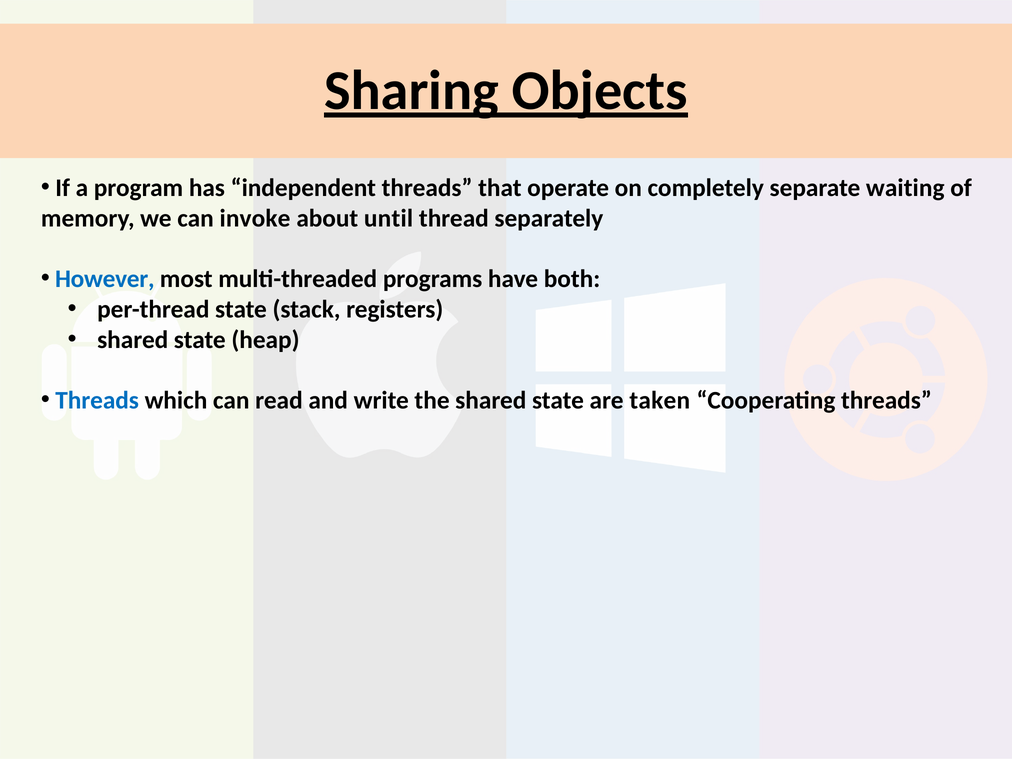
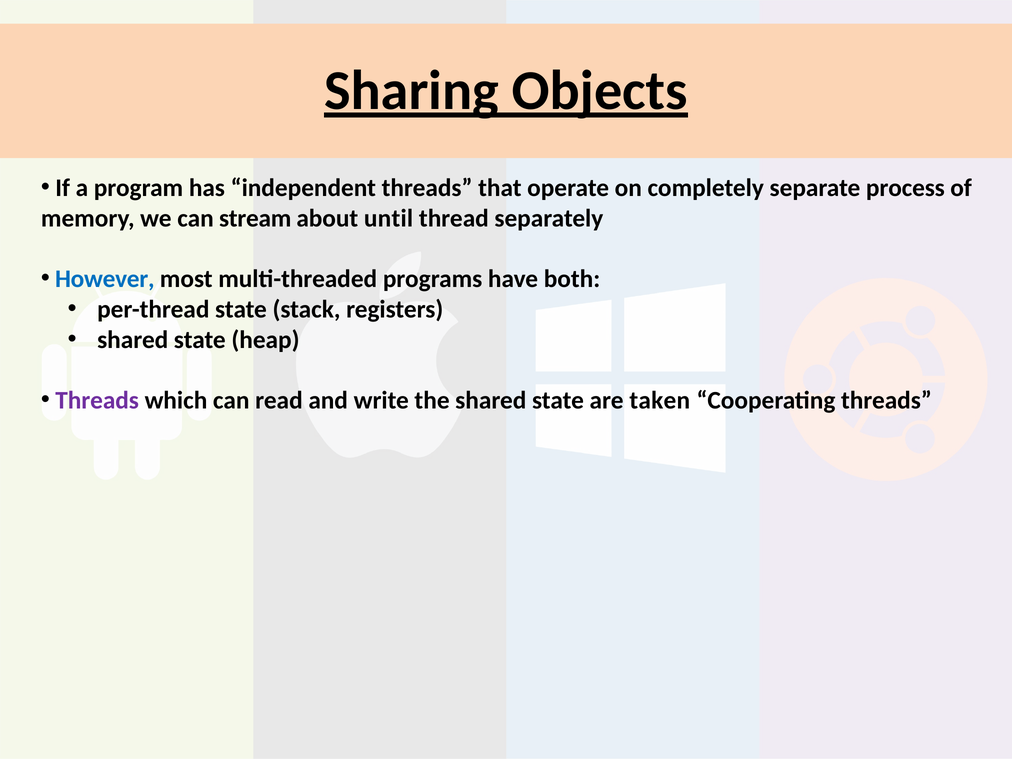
waiting: waiting -> process (905, 188)
invoke: invoke -> stream (255, 218)
Threads colour: blue -> purple (97, 400)
